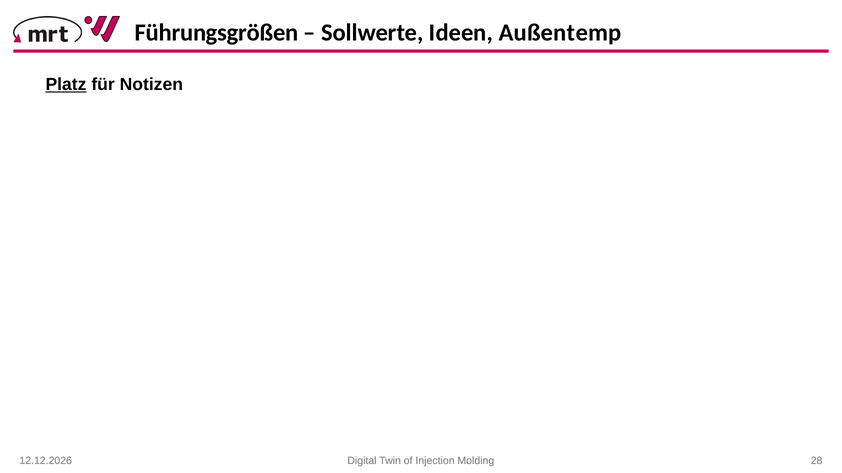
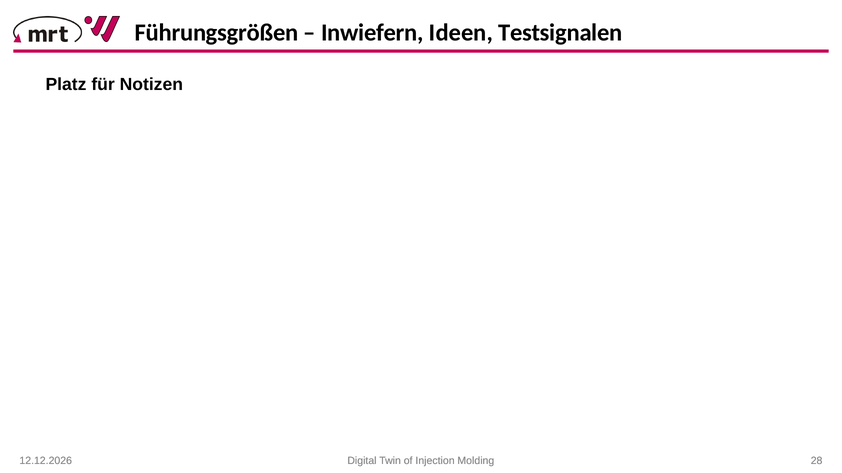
Sollwerte: Sollwerte -> Inwiefern (372, 33)
Außentemp: Außentemp -> Testsignalen (560, 33)
Platz underline: present -> none (66, 84)
